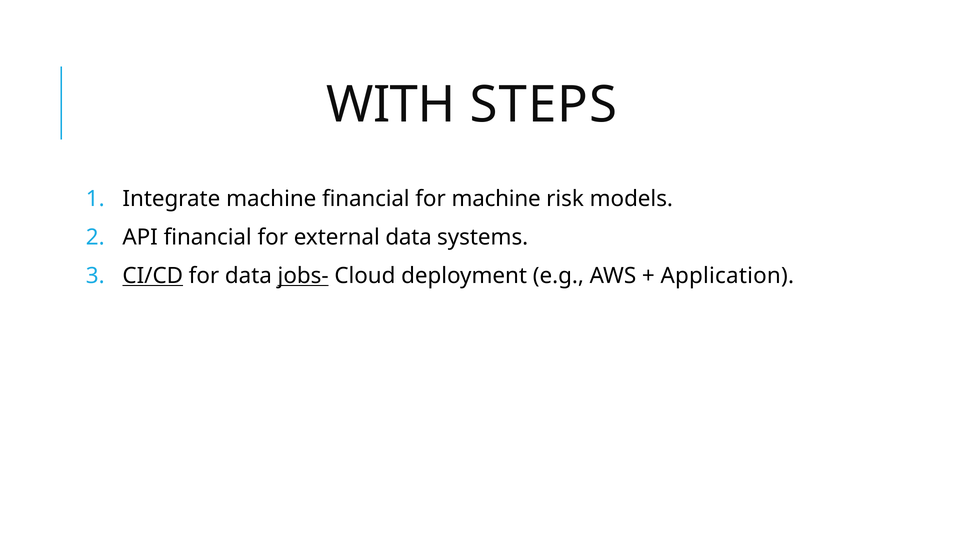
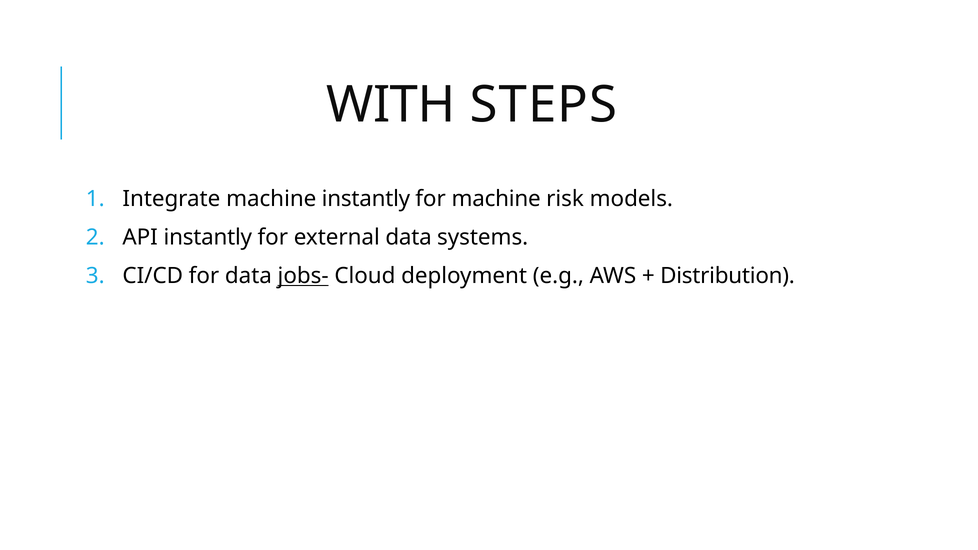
machine financial: financial -> instantly (366, 199)
API financial: financial -> instantly (208, 237)
CI/CD underline: present -> none (153, 276)
Application: Application -> Distribution (728, 276)
